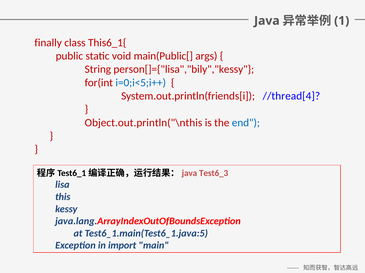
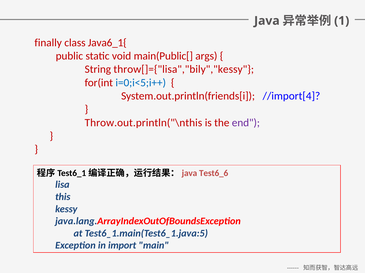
This6_1{: This6_1{ -> Java6_1{ (107, 43)
person[]={"lisa","bily","kessy: person[]={"lisa","bily","kessy -> throw[]={"lisa","bily","kessy (184, 69)
//thread[4: //thread[4 -> //import[4 (291, 96)
Object.out.println("\nthis: Object.out.println("\nthis -> Throw.out.println("\nthis (143, 123)
end colour: blue -> purple (246, 123)
Test6_3: Test6_3 -> Test6_6 (214, 174)
